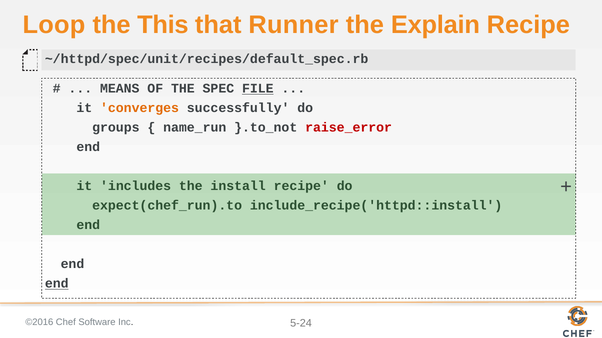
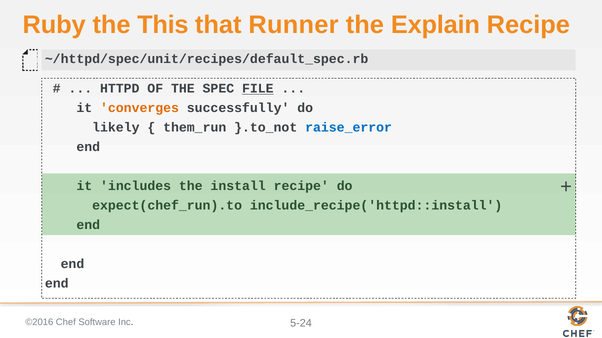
Loop: Loop -> Ruby (54, 25)
MEANS: MEANS -> HTTPD (120, 89)
groups: groups -> likely (116, 128)
name_run: name_run -> them_run (195, 128)
raise_error colour: red -> blue (349, 128)
end underline: present -> none (57, 284)
